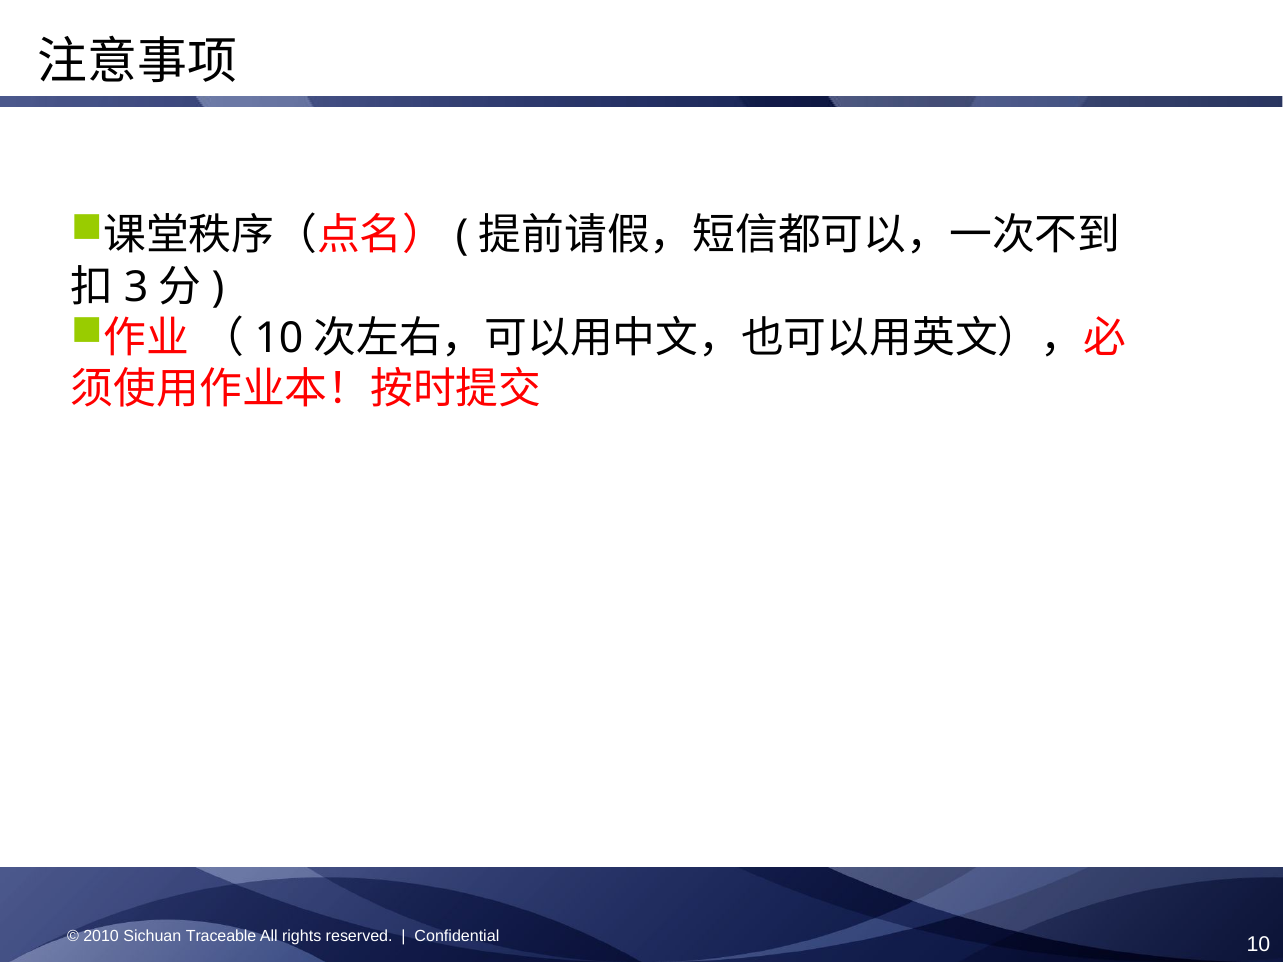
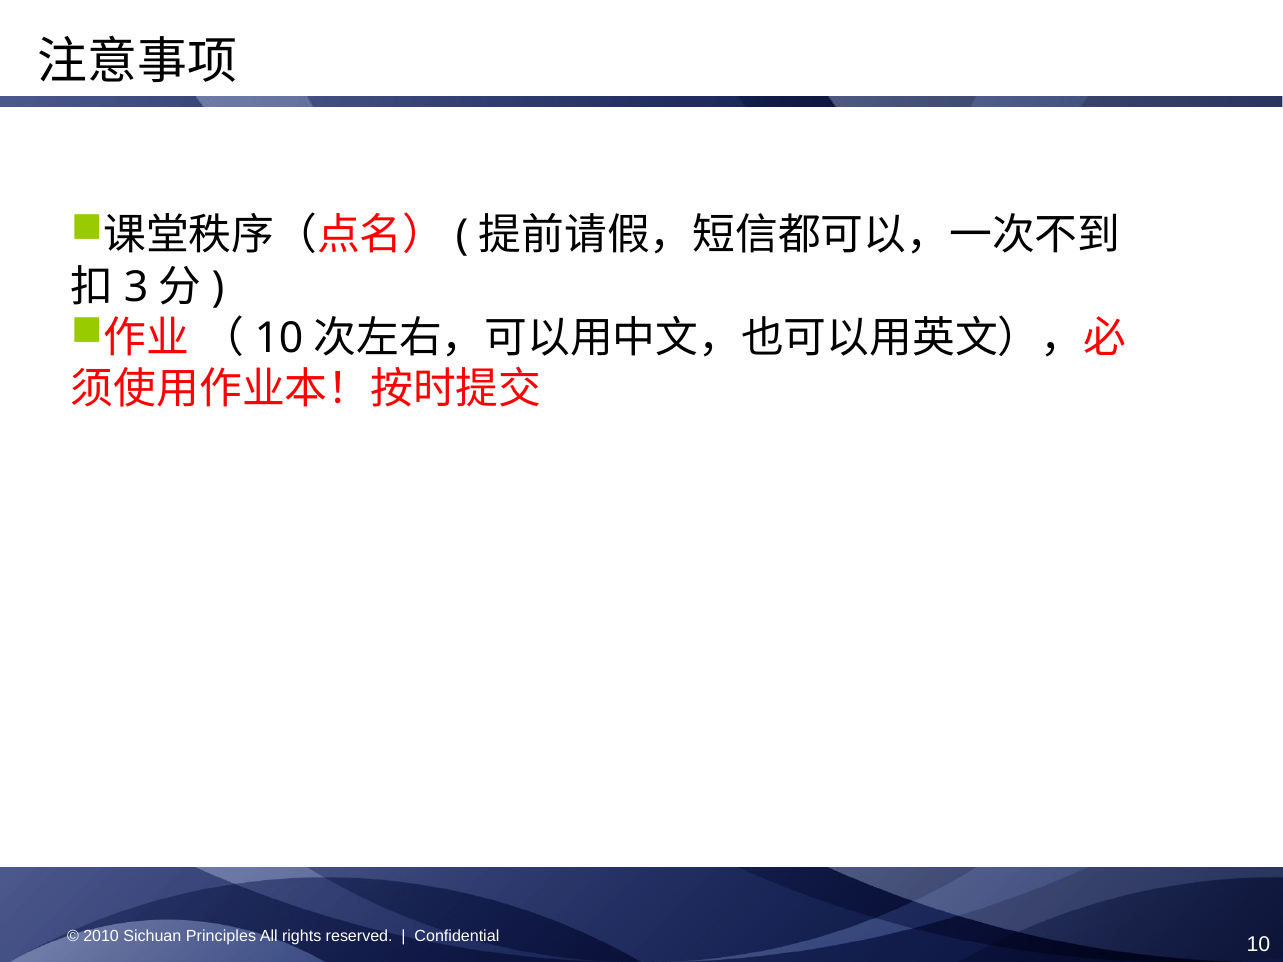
Traceable: Traceable -> Principles (221, 937)
